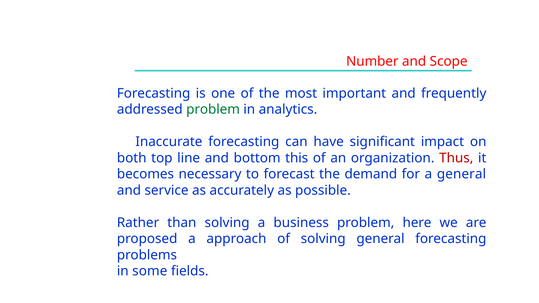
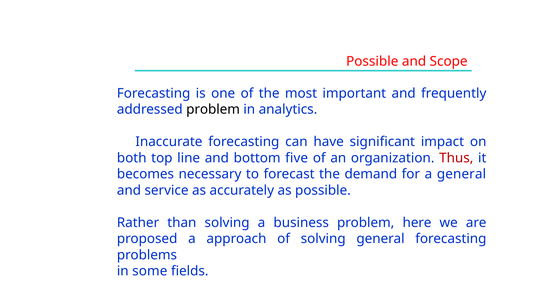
Number: Number -> Possible (372, 62)
problem colour: green -> black (213, 110)
this: this -> five (297, 158)
